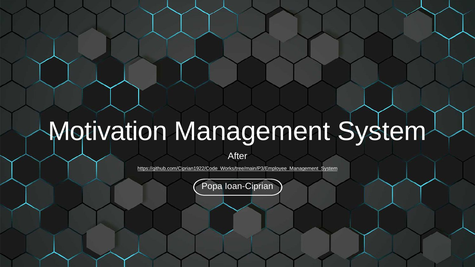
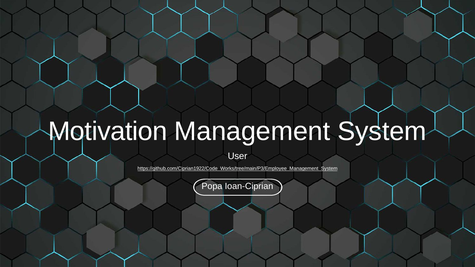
After: After -> User (238, 156)
